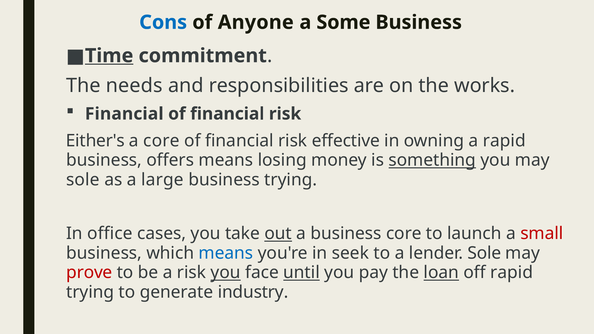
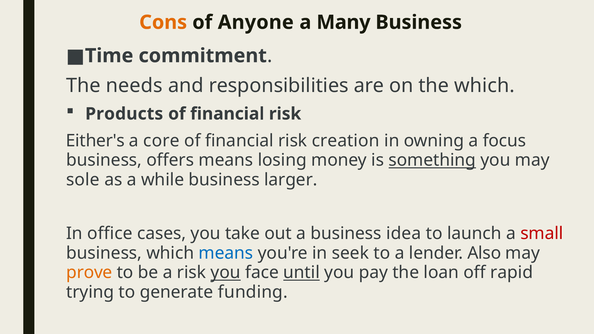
Cons colour: blue -> orange (163, 22)
Some: Some -> Many (343, 22)
Time underline: present -> none (109, 56)
the works: works -> which (485, 86)
Financial: Financial -> Products (124, 114)
effective: effective -> creation (346, 141)
a rapid: rapid -> focus (504, 141)
large: large -> while (163, 180)
business trying: trying -> larger (291, 180)
out underline: present -> none (278, 234)
business core: core -> idea (404, 234)
lender Sole: Sole -> Also (484, 253)
prove colour: red -> orange (89, 273)
loan underline: present -> none (441, 273)
industry: industry -> funding (253, 292)
